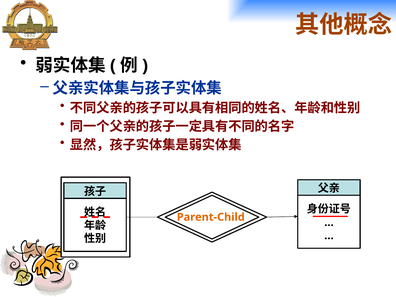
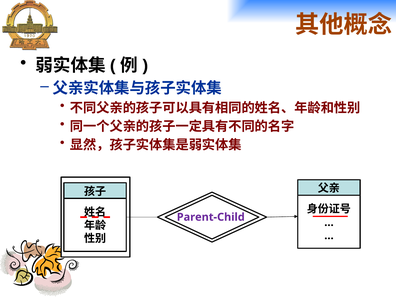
Parent-Child colour: orange -> purple (211, 217)
